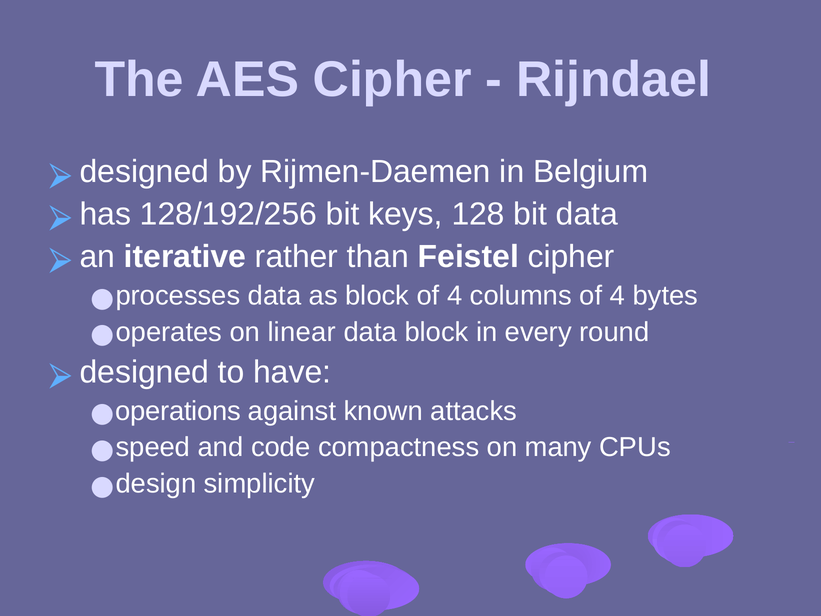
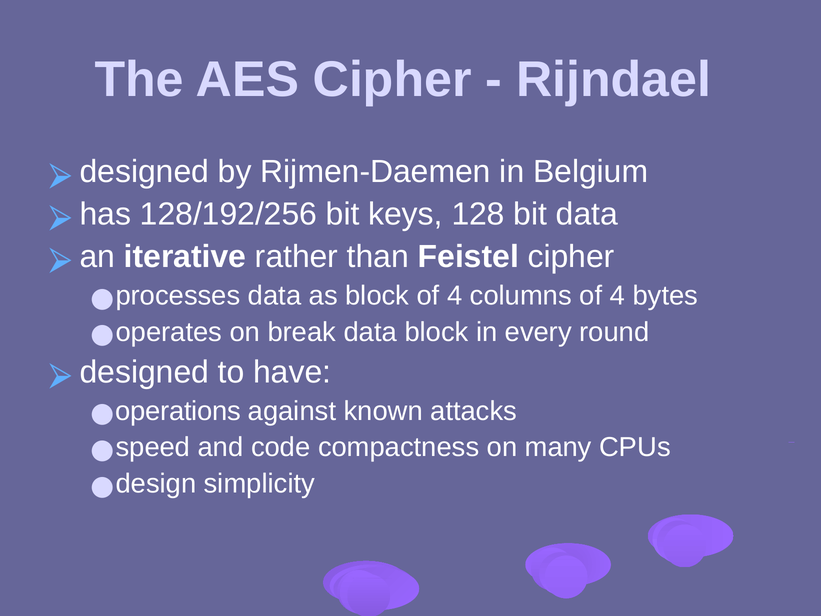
linear: linear -> break (302, 332)
